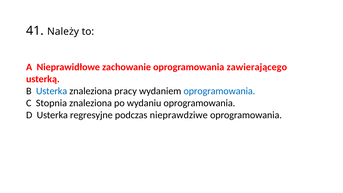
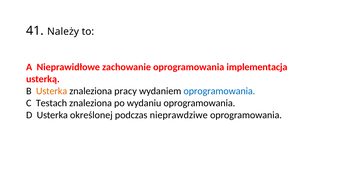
zawierającego: zawierającego -> implementacja (257, 67)
Usterka colour: blue -> orange (52, 91)
Stopnia: Stopnia -> Testach (51, 103)
regresyjne: regresyjne -> określonej (91, 115)
